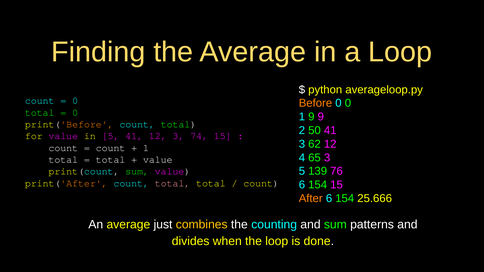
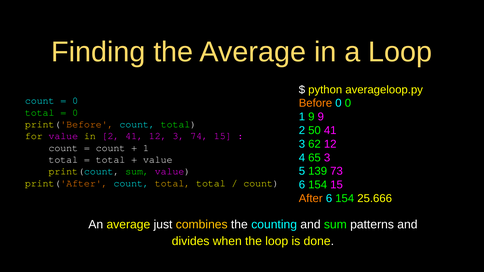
in 5: 5 -> 2 (111, 136)
76: 76 -> 73 (337, 171)
total colour: pink -> yellow (173, 183)
